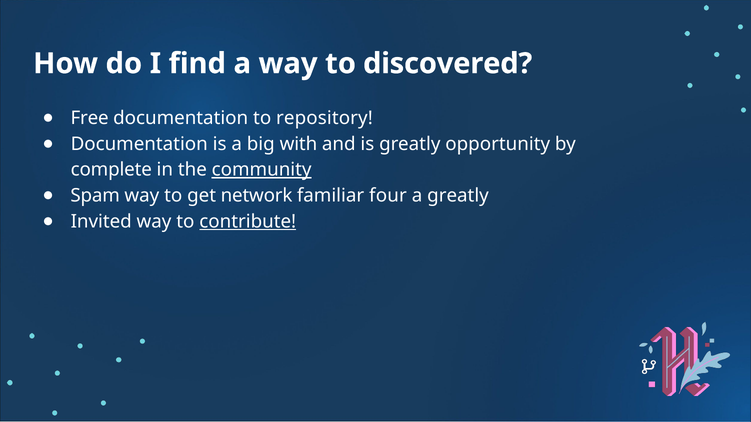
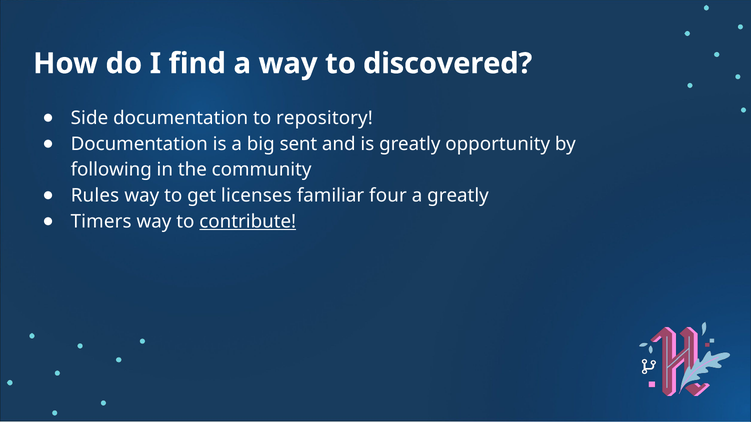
Free: Free -> Side (89, 118)
with: with -> sent (298, 144)
complete: complete -> following (111, 170)
community underline: present -> none (262, 170)
Spam: Spam -> Rules (95, 196)
network: network -> licenses (256, 196)
Invited: Invited -> Timers (101, 222)
